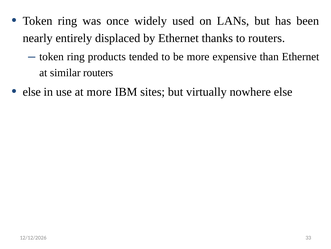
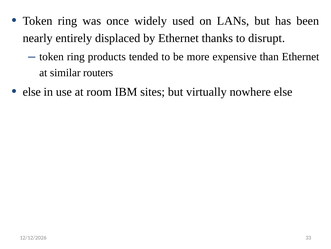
to routers: routers -> disrupt (267, 38)
at more: more -> room (99, 92)
